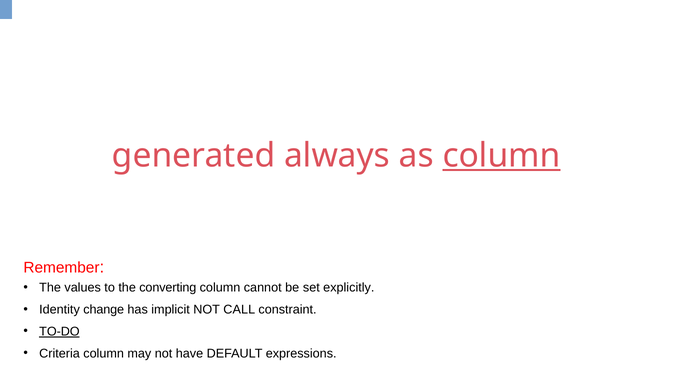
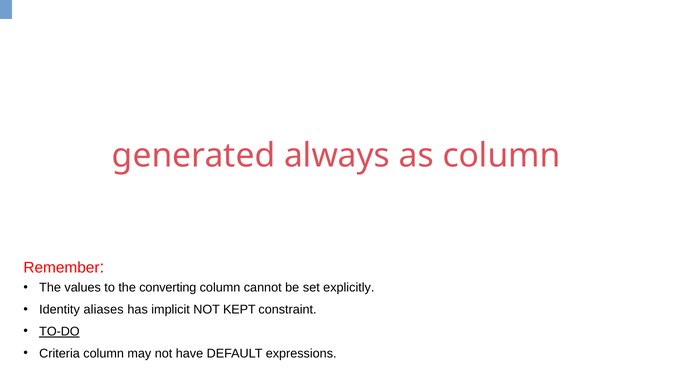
column underline: present -> none (502, 155)
change: change -> aliases (104, 309)
CALL: CALL -> KEPT (239, 309)
